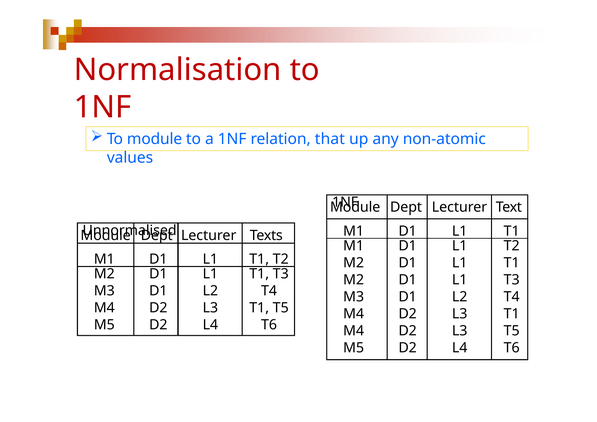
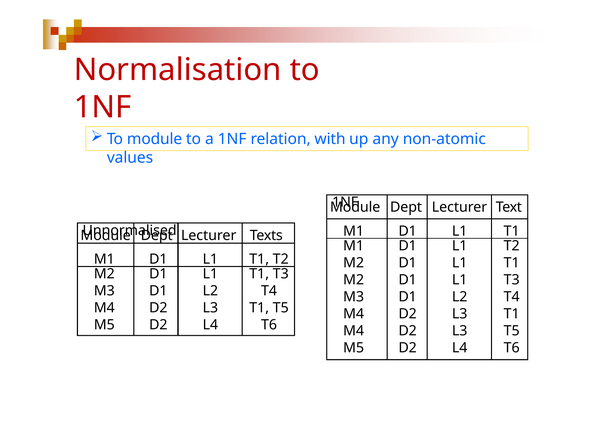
that: that -> with (330, 139)
